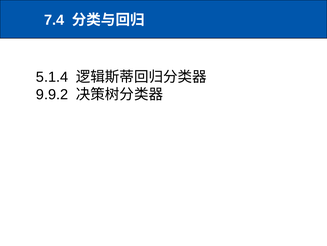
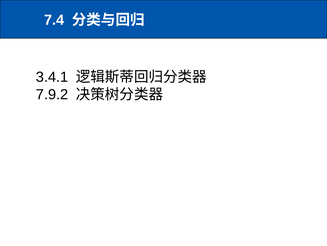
5.1.4: 5.1.4 -> 3.4.1 (52, 77)
9.9.2: 9.9.2 -> 7.9.2 (52, 94)
